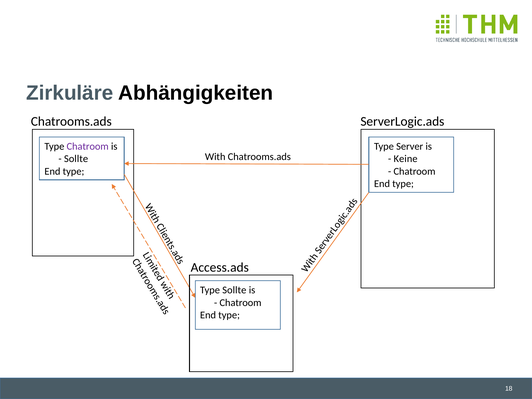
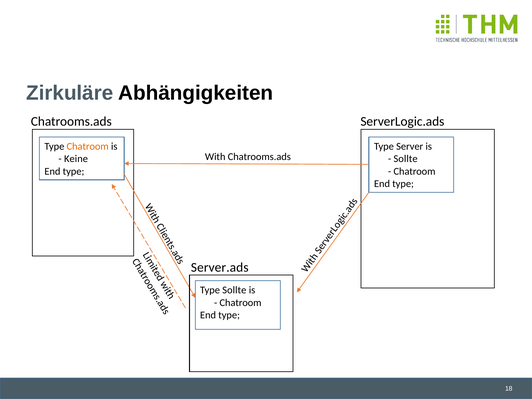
Chatroom colour: purple -> orange (88, 146)
Sollte: Sollte -> Keine (76, 159)
Keine: Keine -> Sollte (406, 159)
Access.ads: Access.ads -> Server.ads (220, 268)
